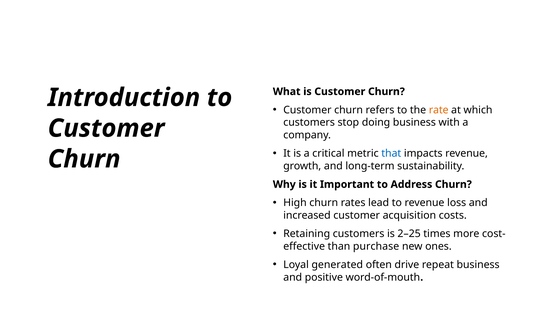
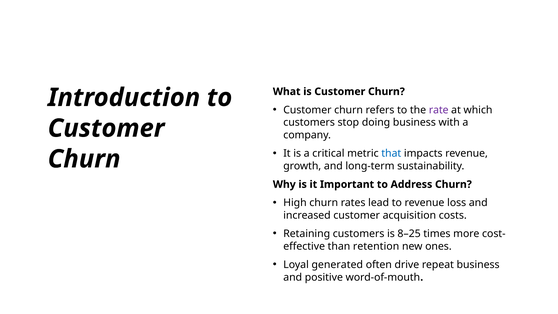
rate colour: orange -> purple (439, 110)
2–25: 2–25 -> 8–25 (409, 234)
purchase: purchase -> retention (376, 246)
